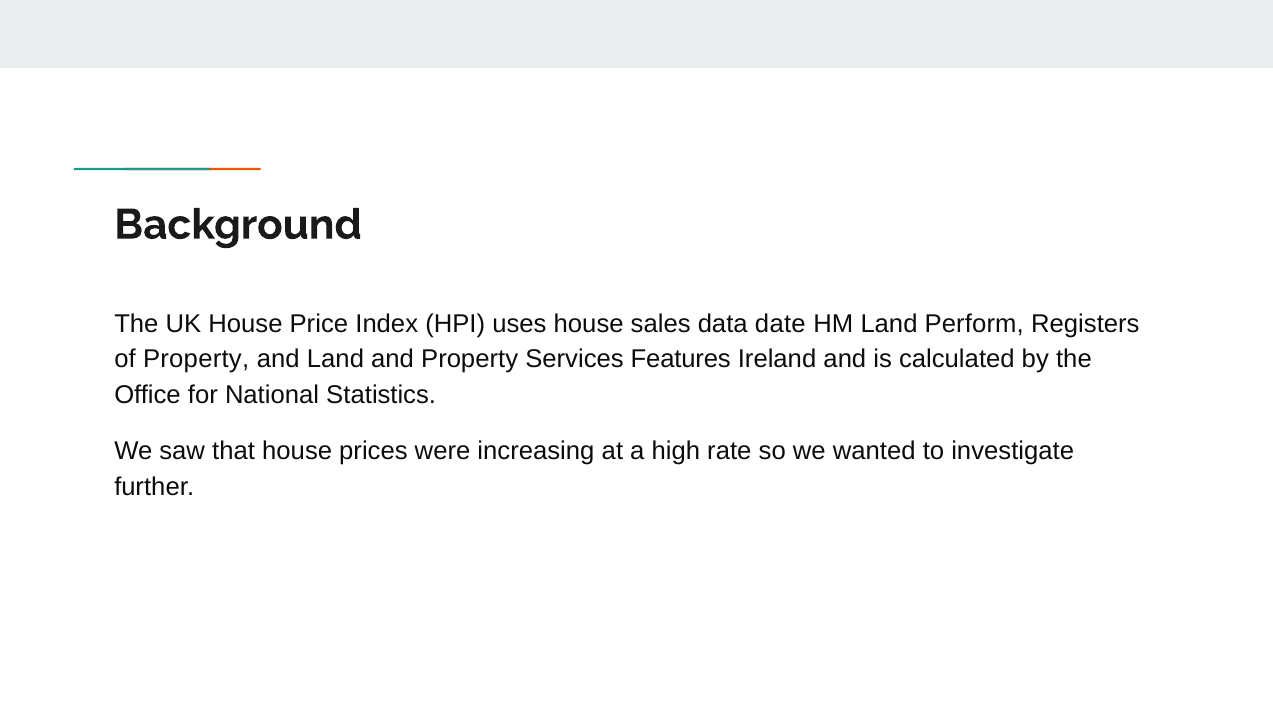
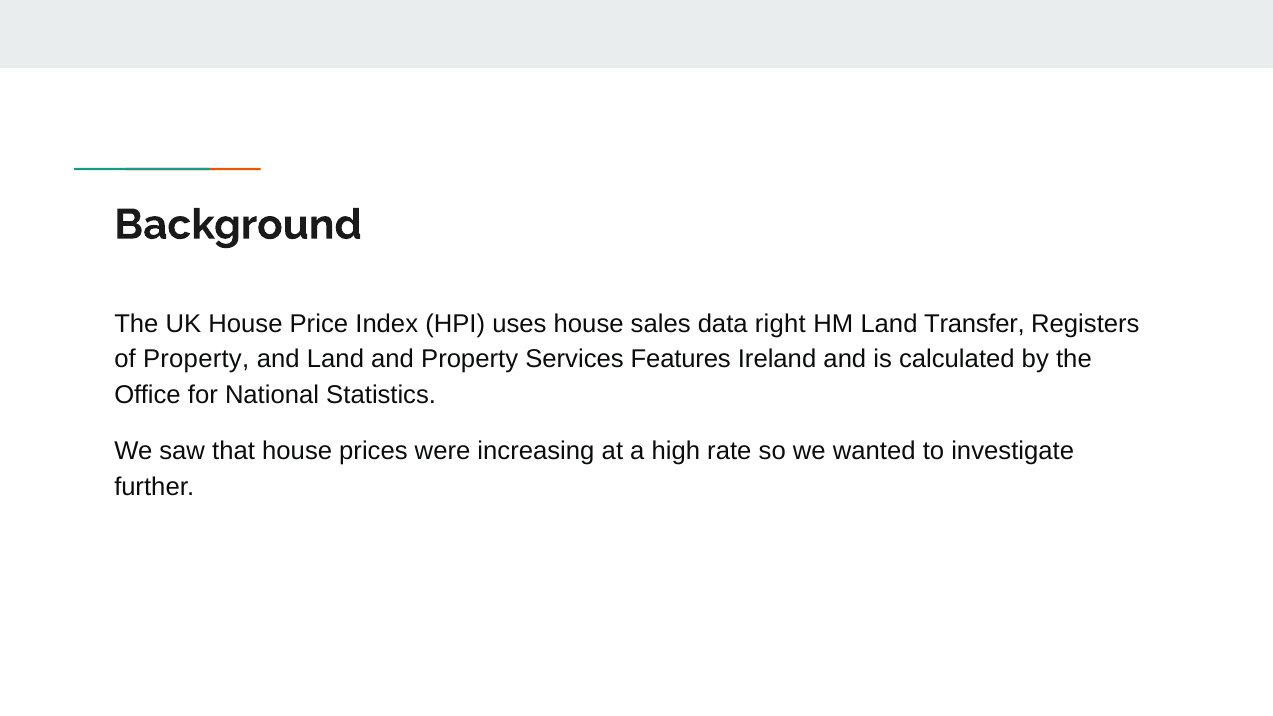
date: date -> right (780, 324)
Perform: Perform -> Transfer (974, 324)
